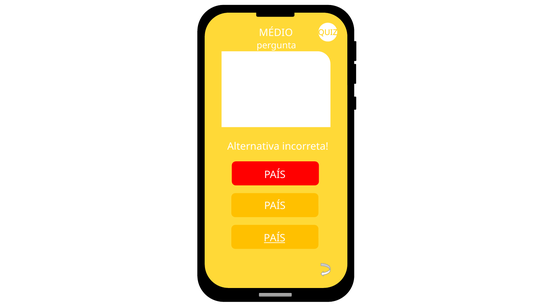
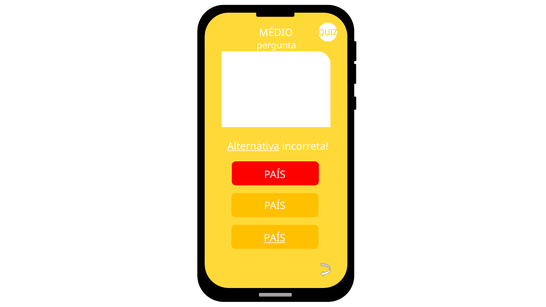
Alternativa underline: none -> present (253, 146)
